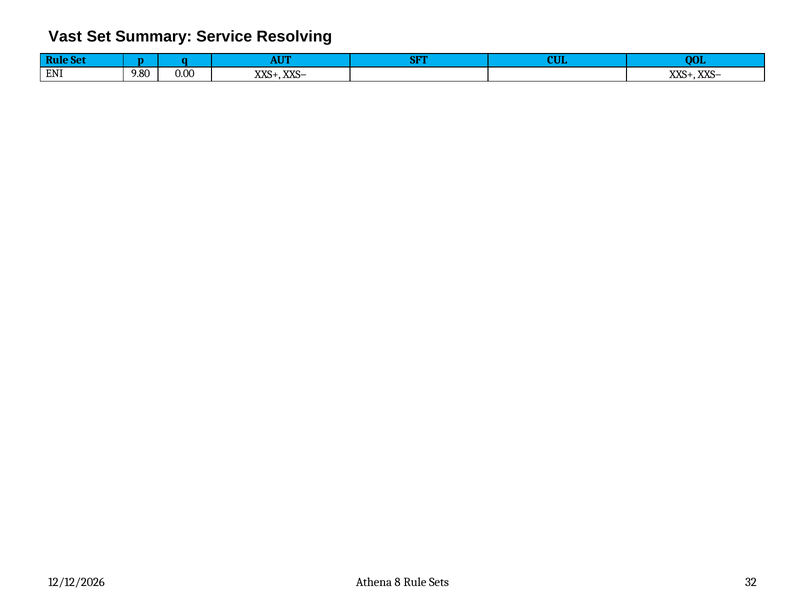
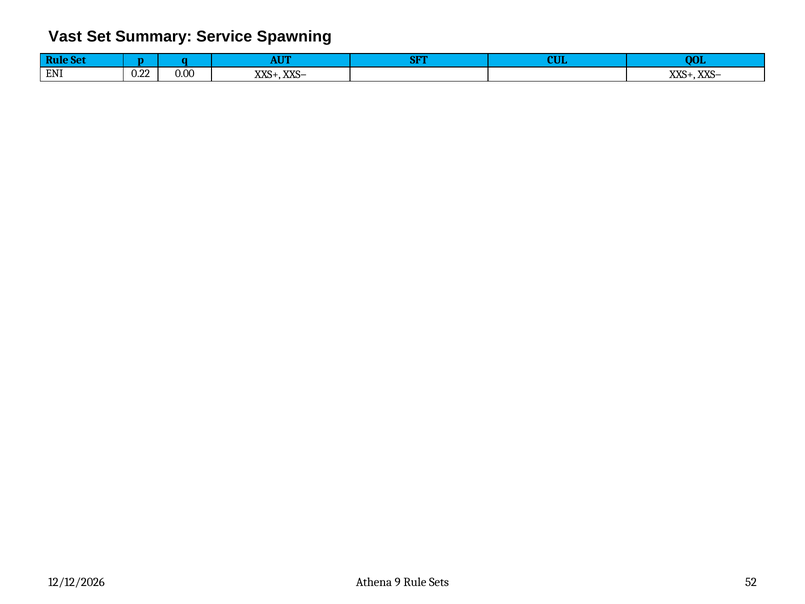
Resolving: Resolving -> Spawning (294, 37)
9.80: 9.80 -> 0.22 (141, 73)
8: 8 -> 9 (398, 582)
32: 32 -> 52 (751, 582)
